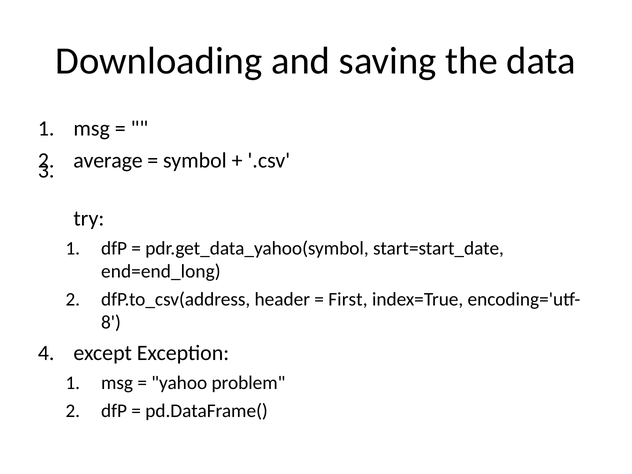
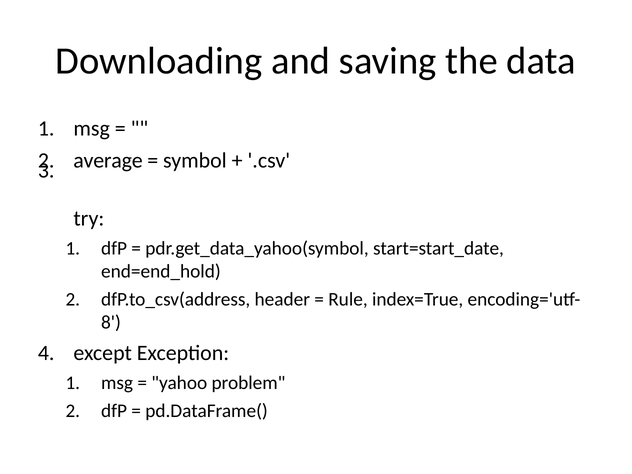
end=end_long: end=end_long -> end=end_hold (161, 271)
First: First -> Rule (348, 299)
